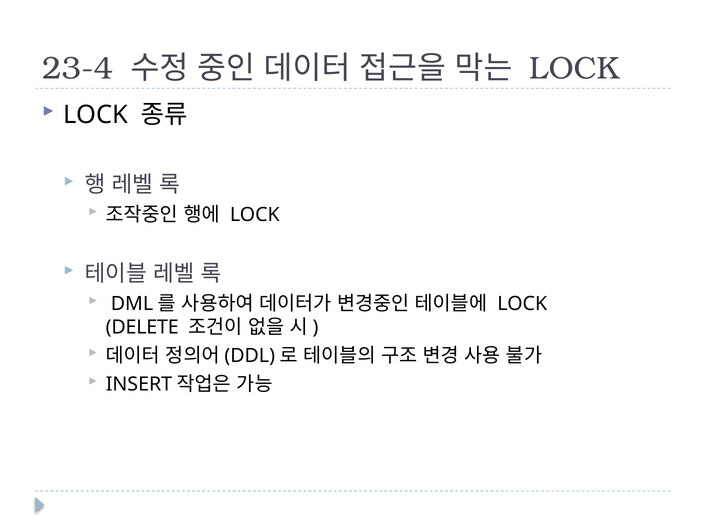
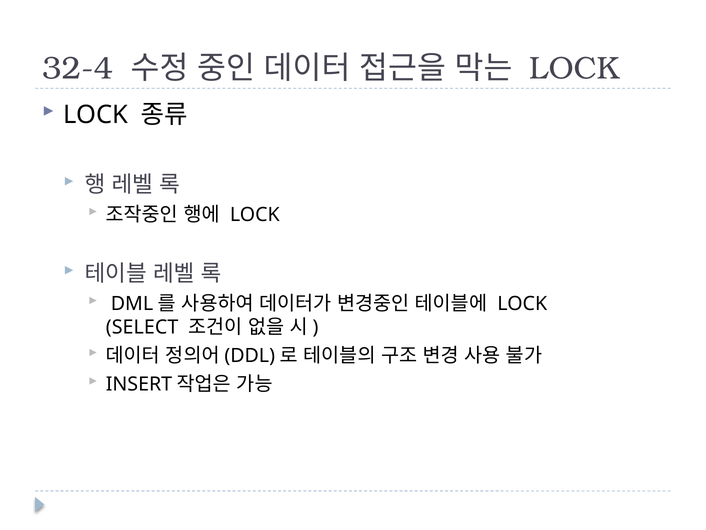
23-4: 23-4 -> 32-4 (78, 68)
DELETE: DELETE -> SELECT (142, 327)
